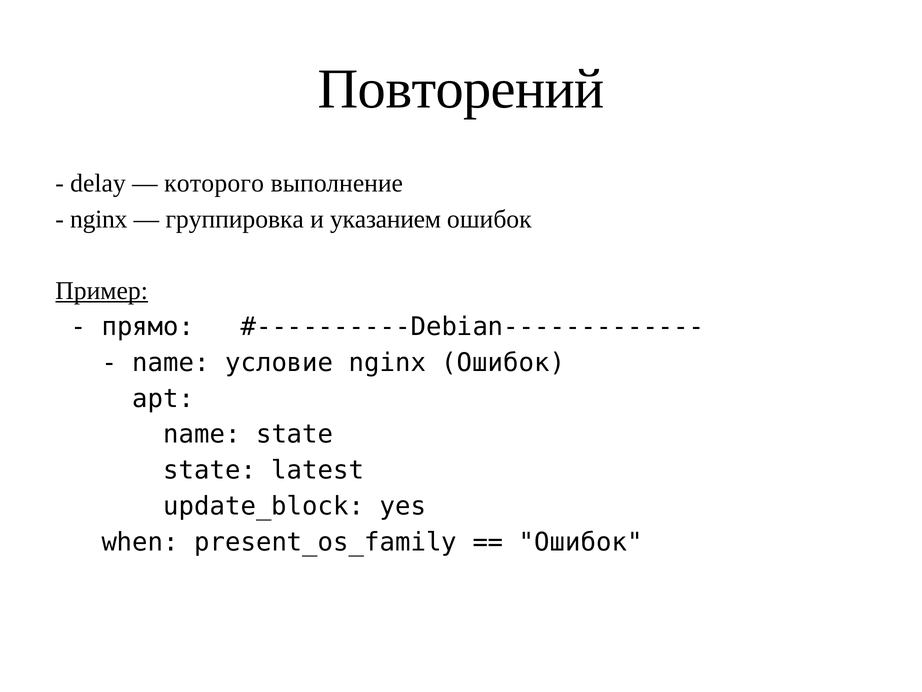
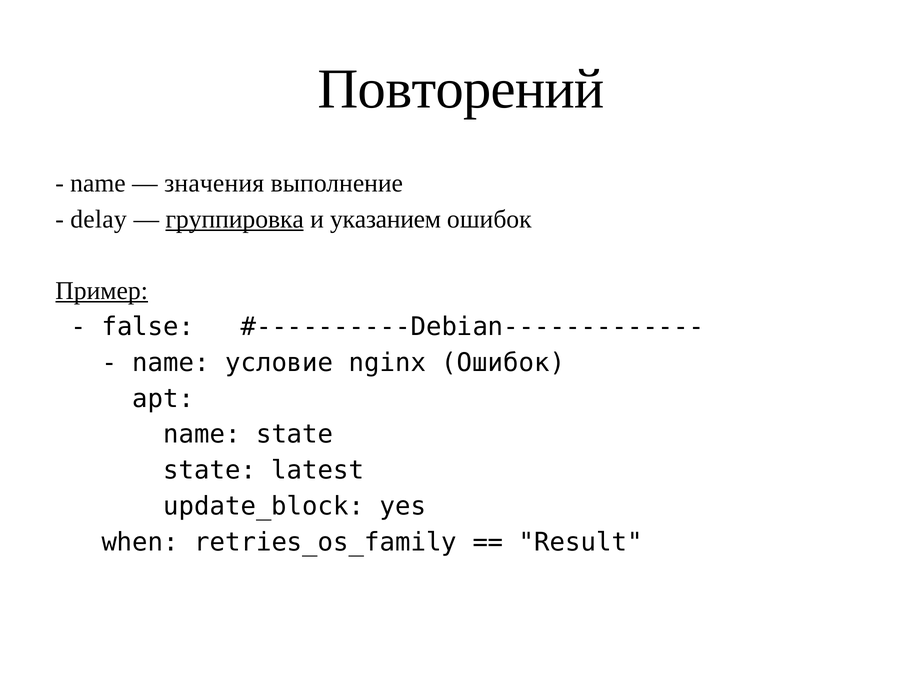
delay: delay -> name (98, 183)
которого: которого -> значения (214, 183)
nginx: nginx -> delay (99, 219)
группировка underline: none -> present (235, 219)
прямо: прямо -> false (148, 327)
present_os_family: present_os_family -> retries_os_family (326, 542)
Ошибок: Ошибок -> Result (581, 542)
